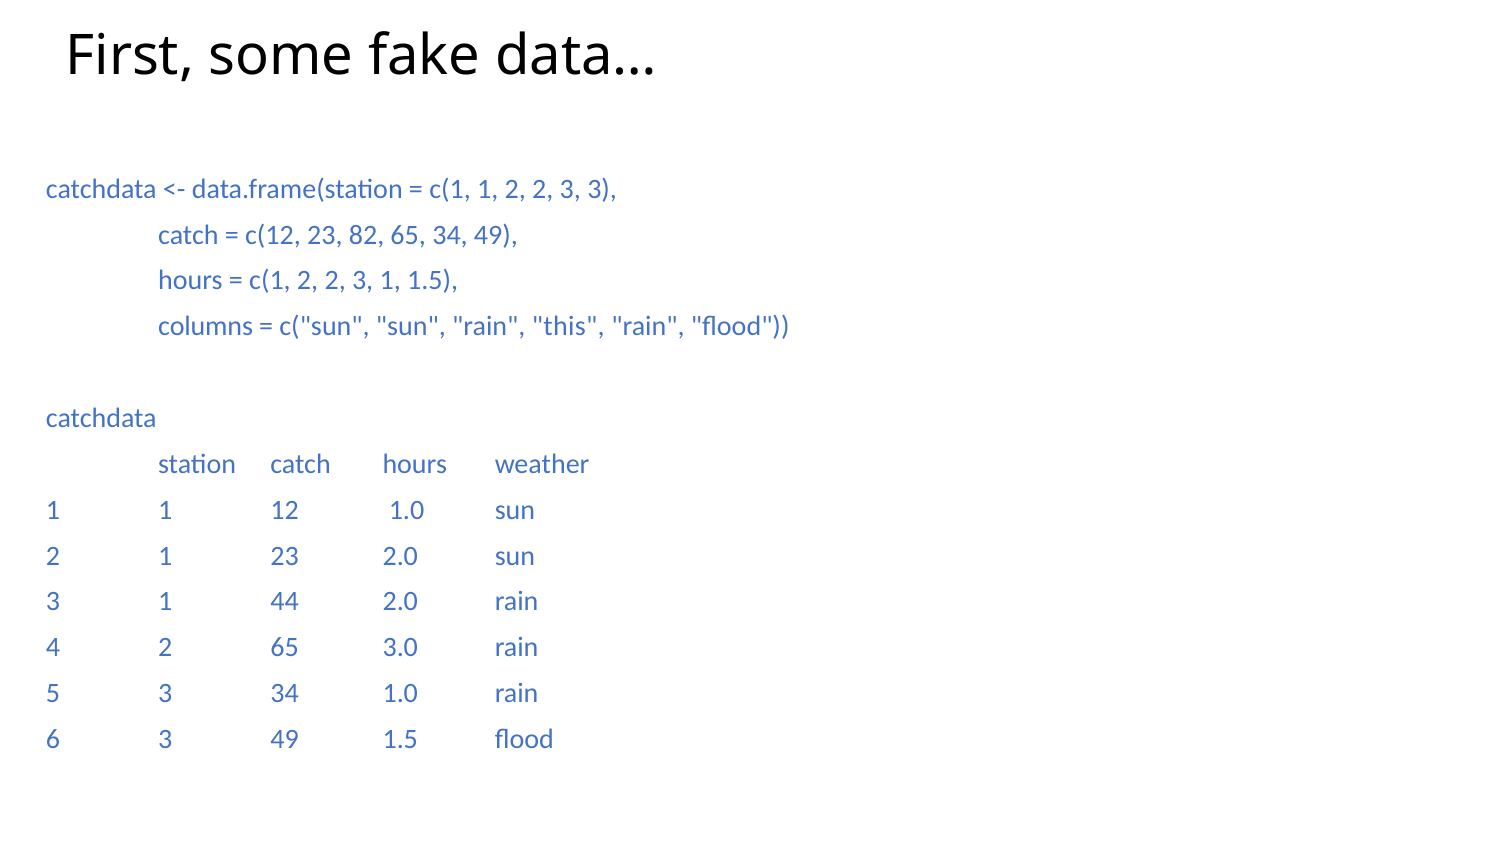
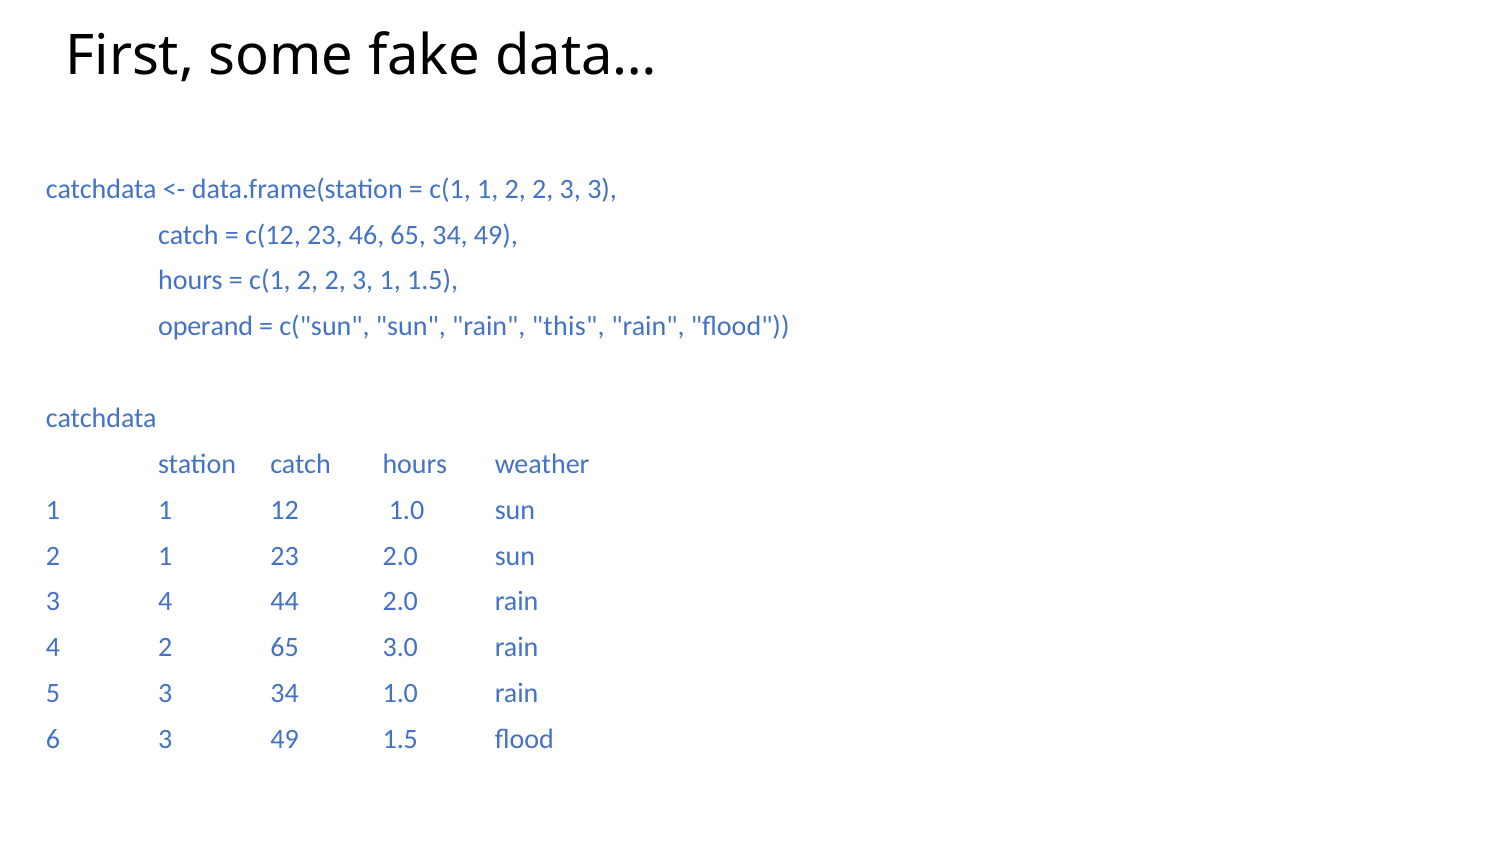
82: 82 -> 46 (367, 235)
columns: columns -> operand (206, 327)
1: 1 -> 4 (165, 602)
